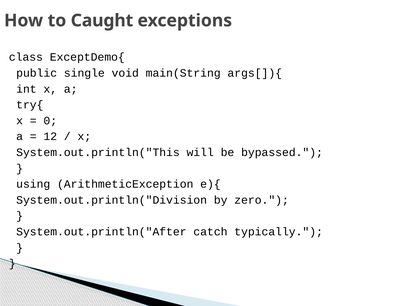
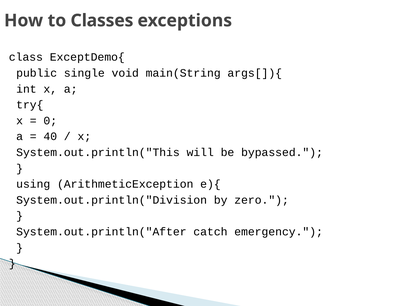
Caught: Caught -> Classes (102, 21)
12: 12 -> 40 (50, 137)
typically: typically -> emergency (279, 232)
